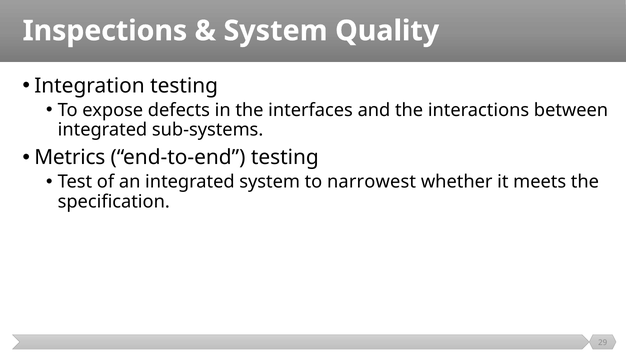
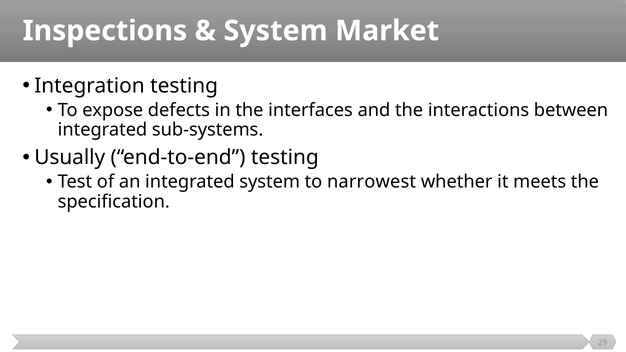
Quality: Quality -> Market (387, 31)
Metrics: Metrics -> Usually (70, 158)
